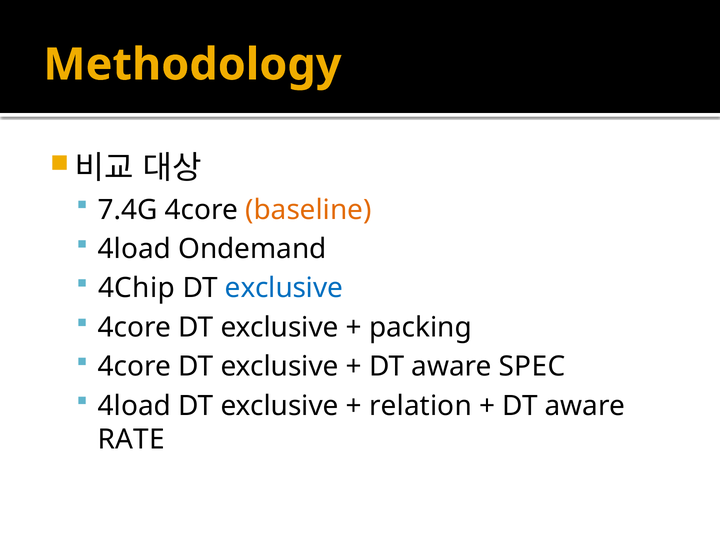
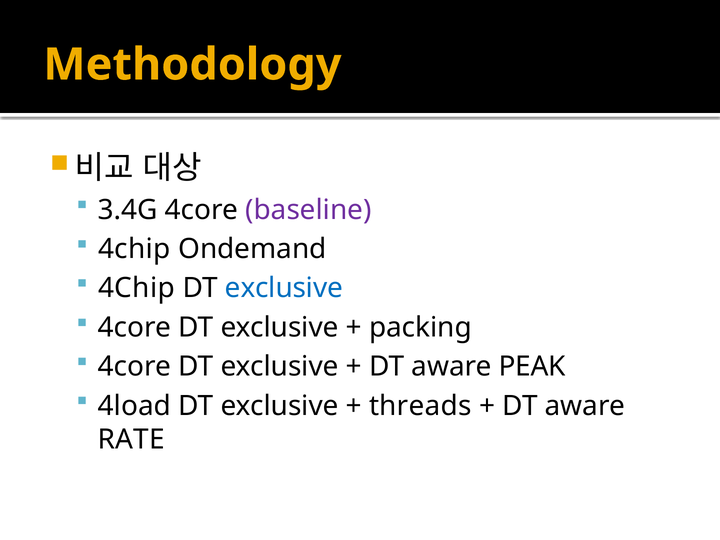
7.4G: 7.4G -> 3.4G (128, 210)
baseline colour: orange -> purple (308, 210)
4load: 4load -> 4chip (134, 249)
SPEC: SPEC -> PEAK (532, 367)
relation: relation -> threads (420, 406)
